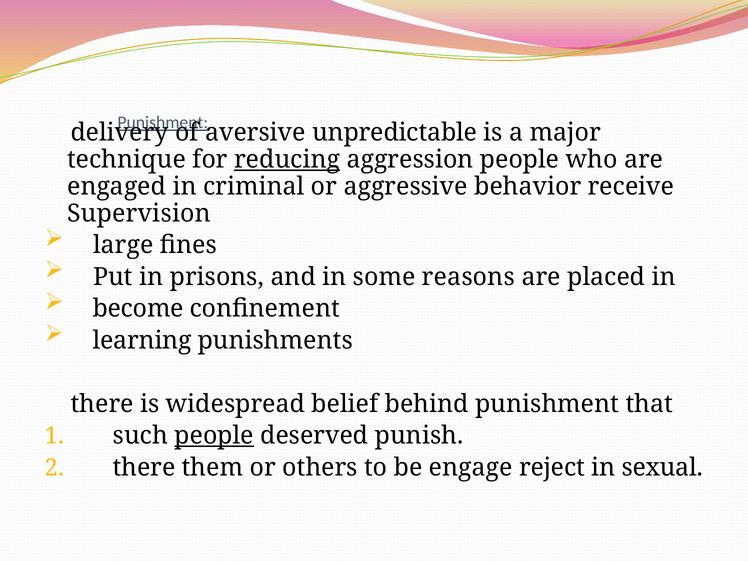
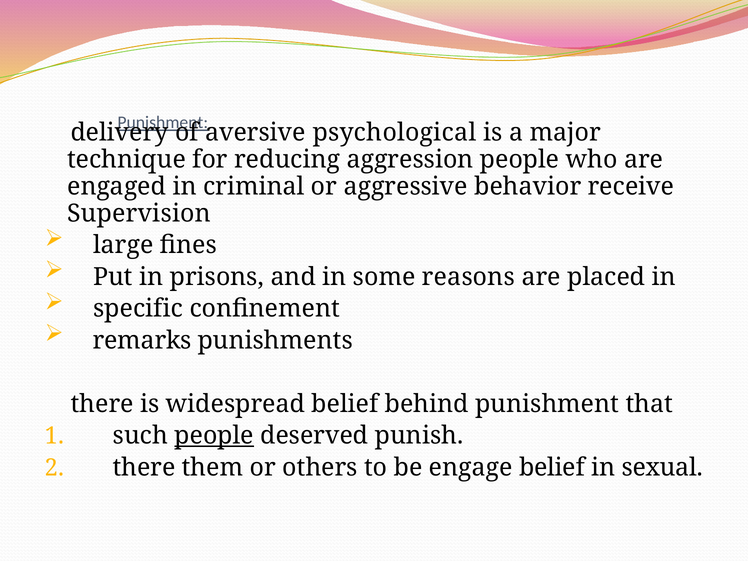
unpredictable: unpredictable -> psychological (394, 133)
reducing underline: present -> none (287, 160)
become: become -> specific (138, 309)
learning: learning -> remarks (142, 340)
engage reject: reject -> belief (552, 467)
